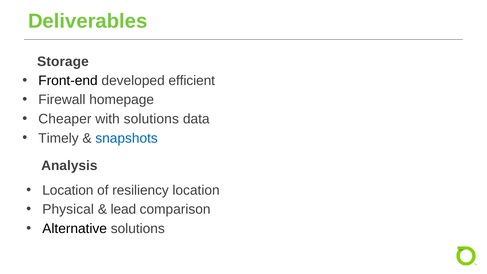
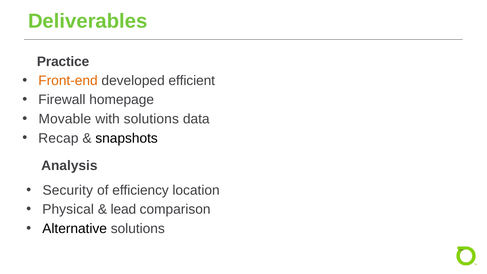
Storage: Storage -> Practice (63, 62)
Front-end colour: black -> orange (68, 81)
Cheaper: Cheaper -> Movable (65, 119)
Timely: Timely -> Recap (58, 138)
snapshots colour: blue -> black (127, 138)
Location: Location -> Security (68, 190)
resiliency: resiliency -> efficiency (141, 190)
